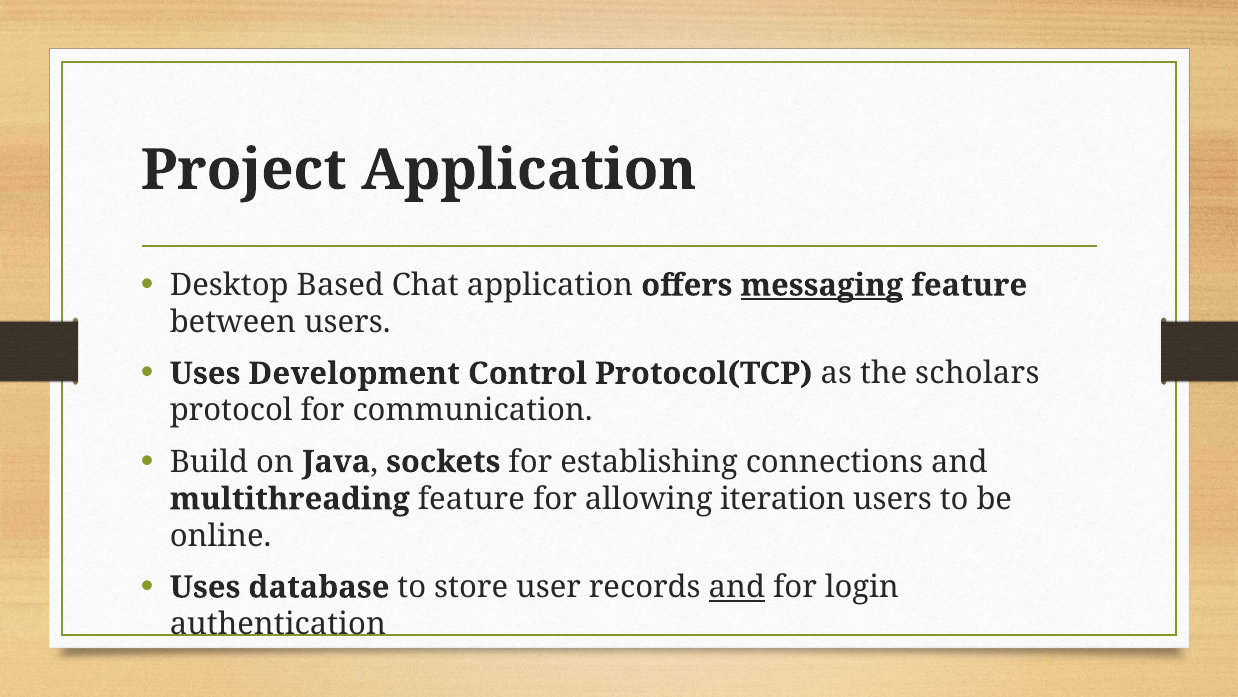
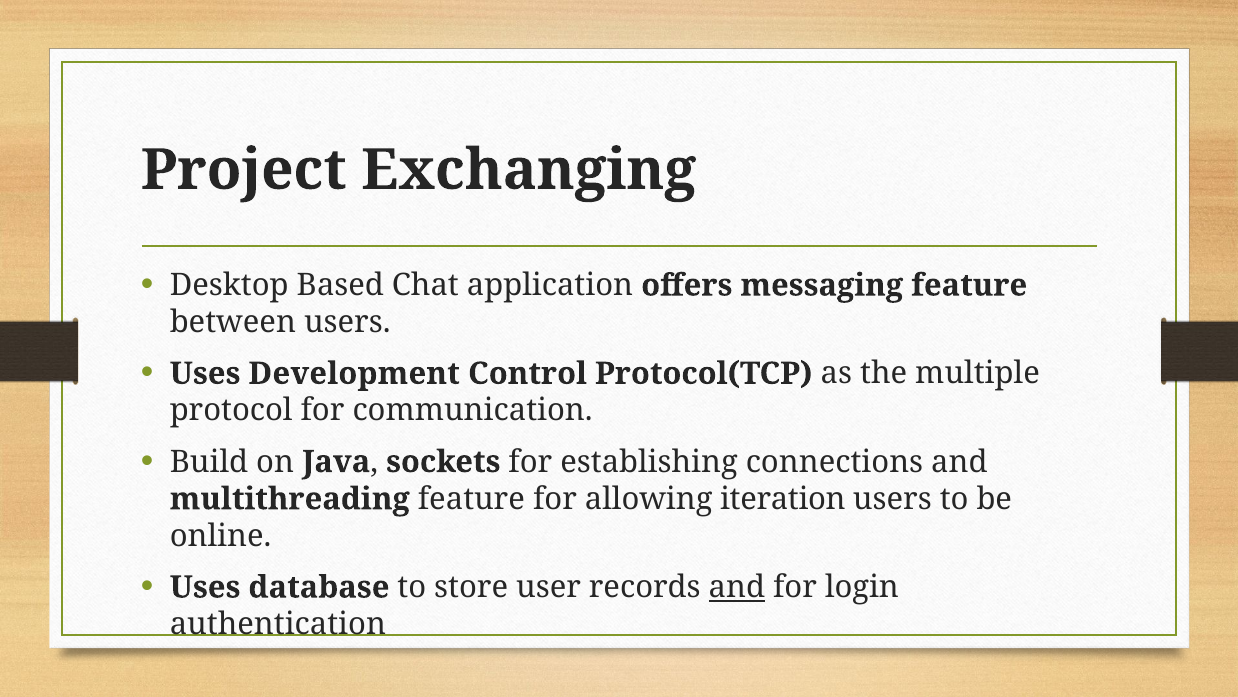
Project Application: Application -> Exchanging (529, 170)
messaging underline: present -> none (822, 285)
scholars: scholars -> multiple (978, 373)
